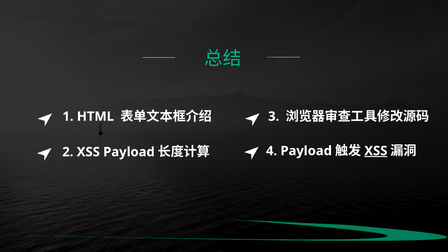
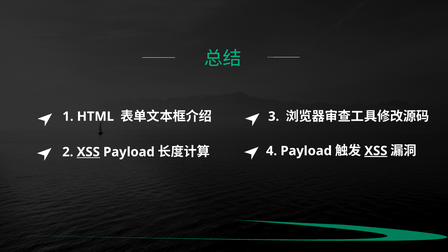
XSS underline: none -> present (88, 152)
